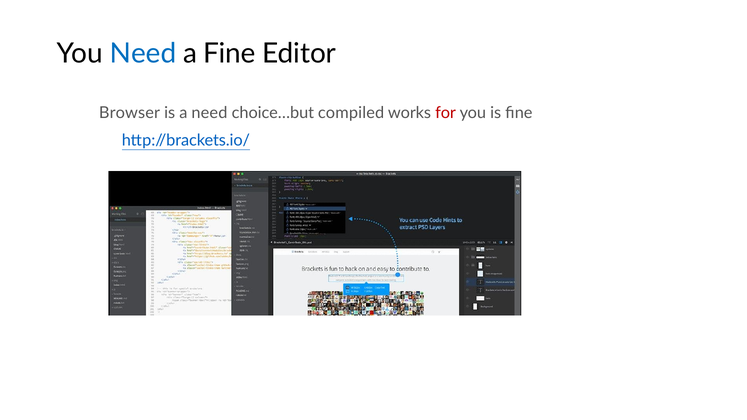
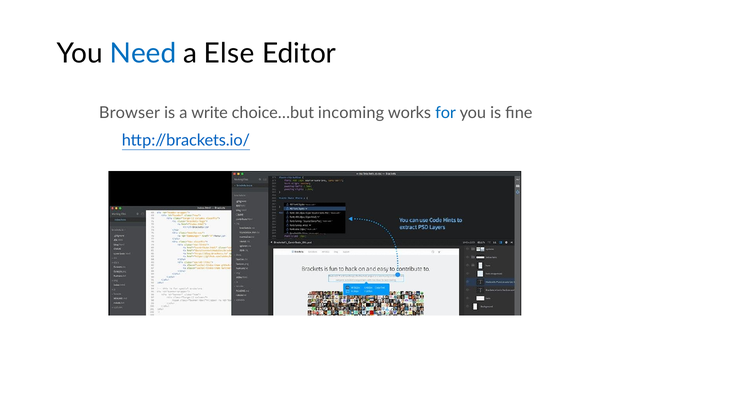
a Fine: Fine -> Else (229, 54)
a need: need -> write (210, 113)
compiled: compiled -> incoming (351, 113)
for colour: red -> blue (446, 113)
